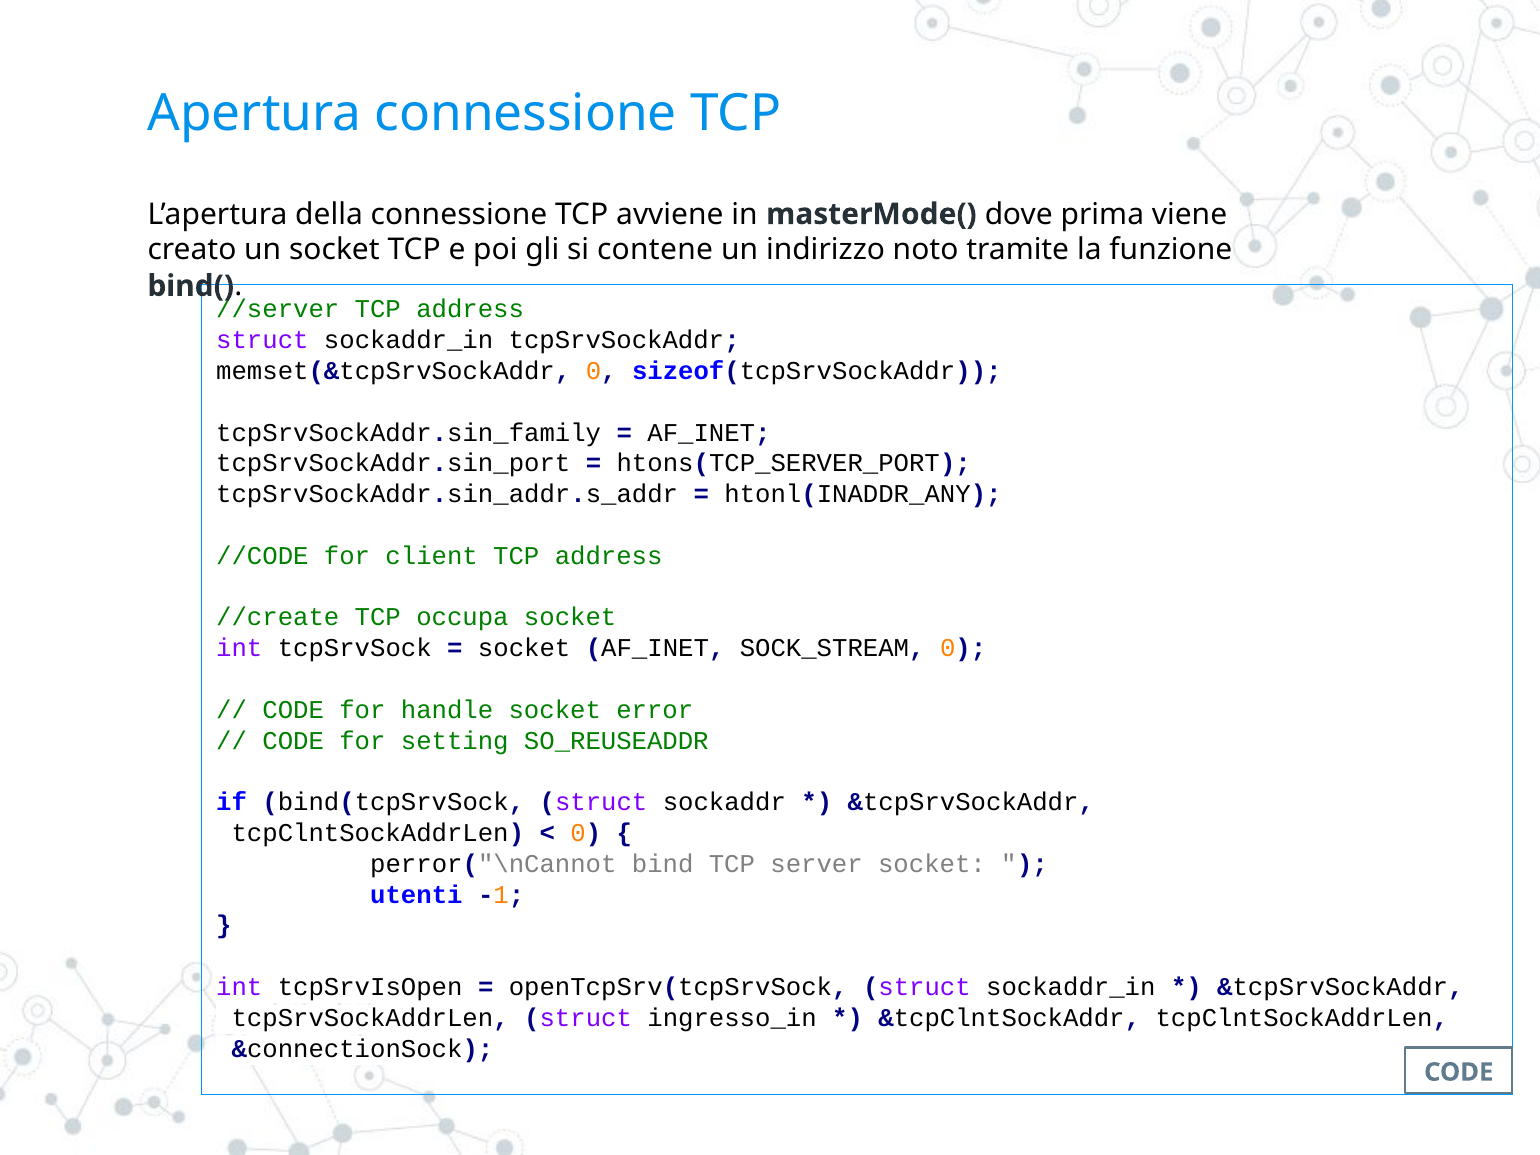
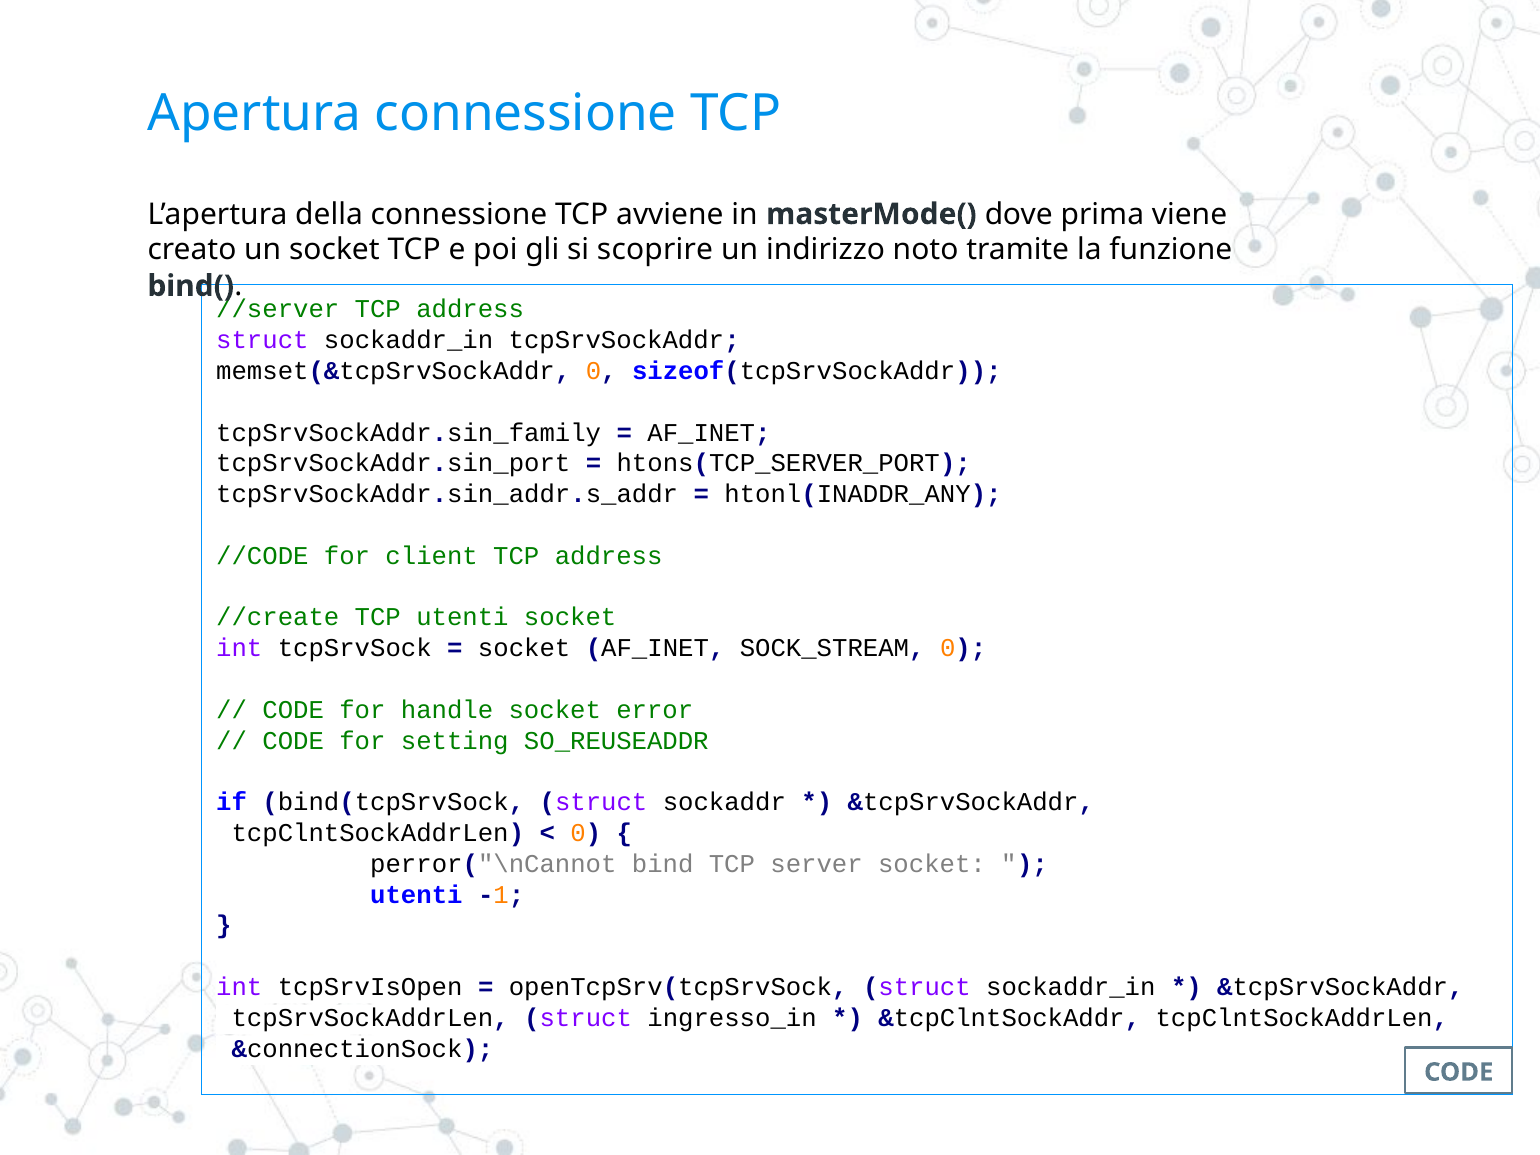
contene: contene -> scoprire (655, 250)
TCP occupa: occupa -> utenti (462, 617)
